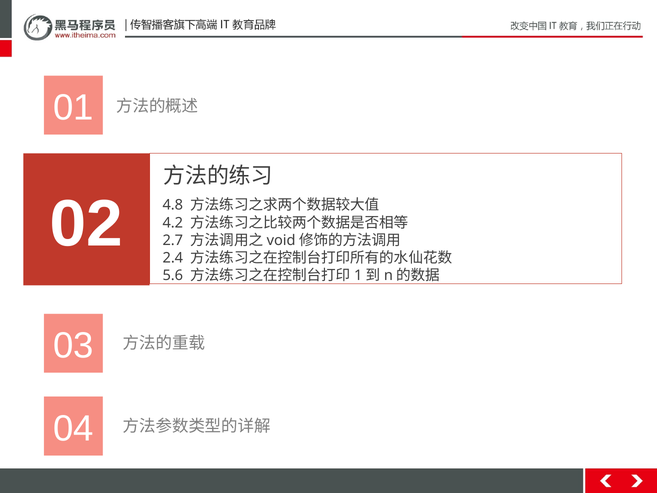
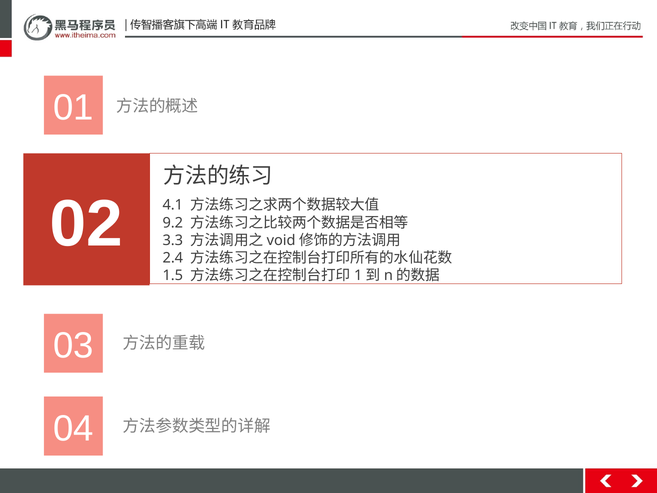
4.8: 4.8 -> 4.1 (173, 205)
4.2: 4.2 -> 9.2 (173, 223)
2.7: 2.7 -> 3.3 (173, 240)
5.6: 5.6 -> 1.5 (173, 275)
